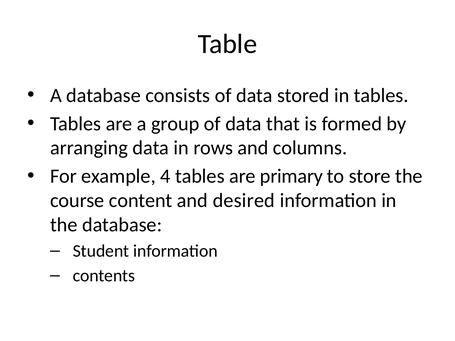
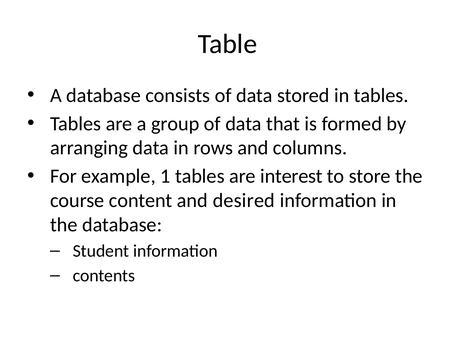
4: 4 -> 1 (165, 176)
primary: primary -> interest (291, 176)
